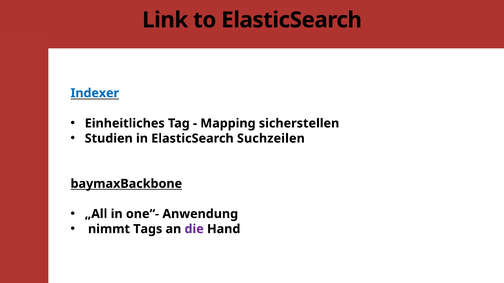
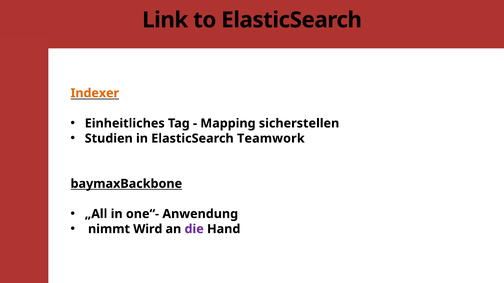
Indexer colour: blue -> orange (95, 93)
Suchzeilen: Suchzeilen -> Teamwork (271, 139)
Tags: Tags -> Wird (148, 229)
